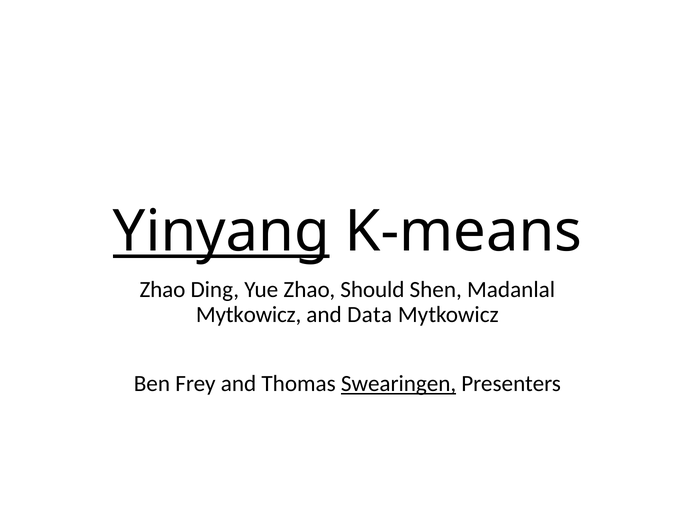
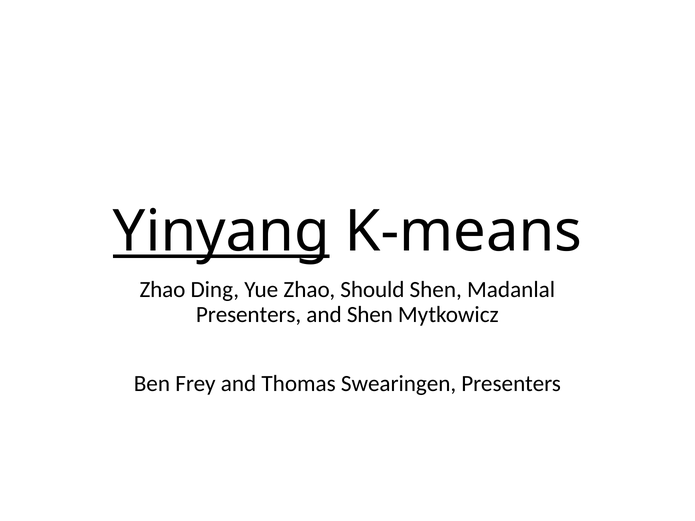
Mytkowicz: Mytkowicz -> Presenters (249, 315)
and Data: Data -> Shen (370, 315)
Swearingen underline: present -> none (399, 384)
